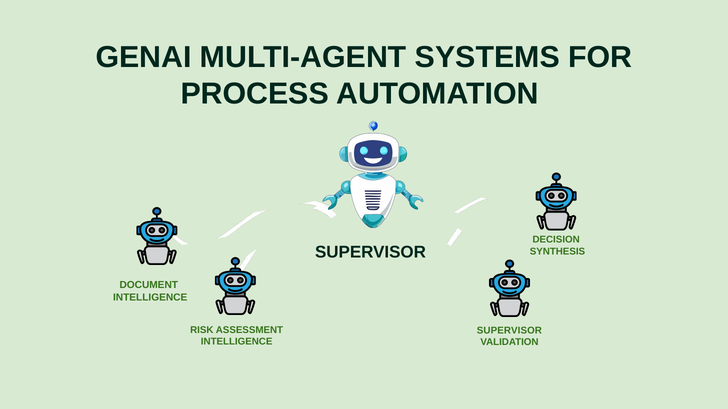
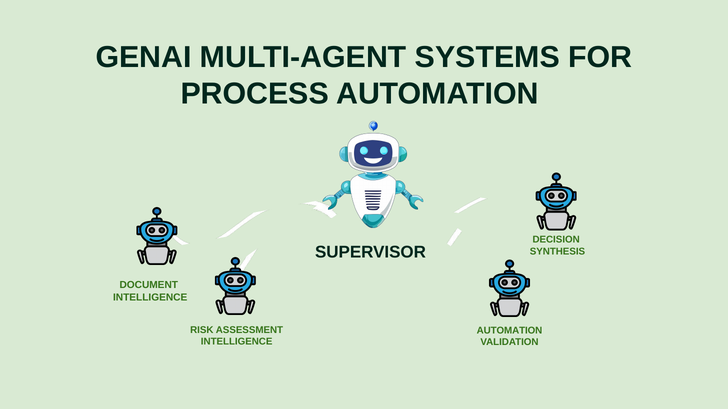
SUPERVISOR: SUPERVISOR -> AUTOMATION (509, 331)
